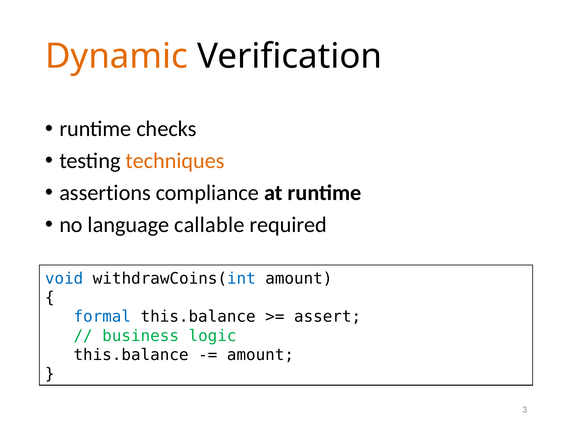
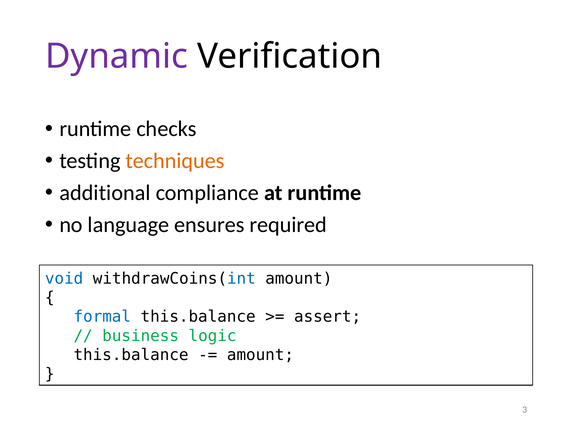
Dynamic colour: orange -> purple (117, 56)
assertions: assertions -> additional (105, 193)
language callable: callable -> ensures (209, 225)
